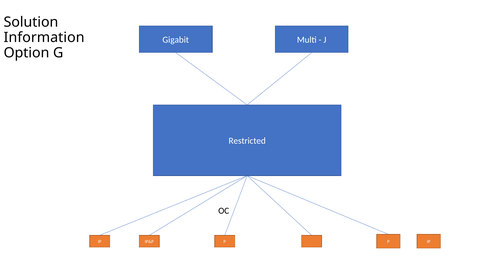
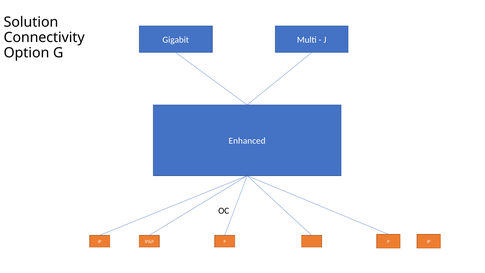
Information: Information -> Connectivity (44, 38)
Restricted: Restricted -> Enhanced (247, 141)
